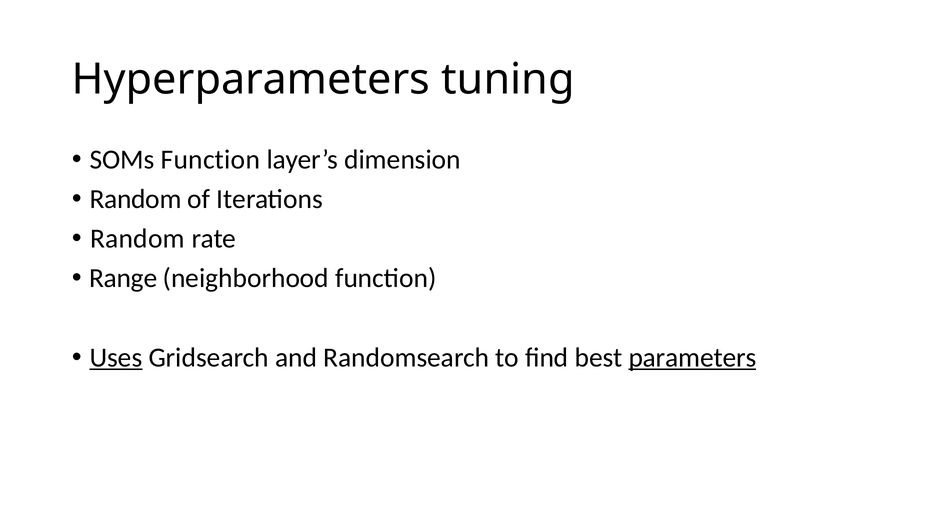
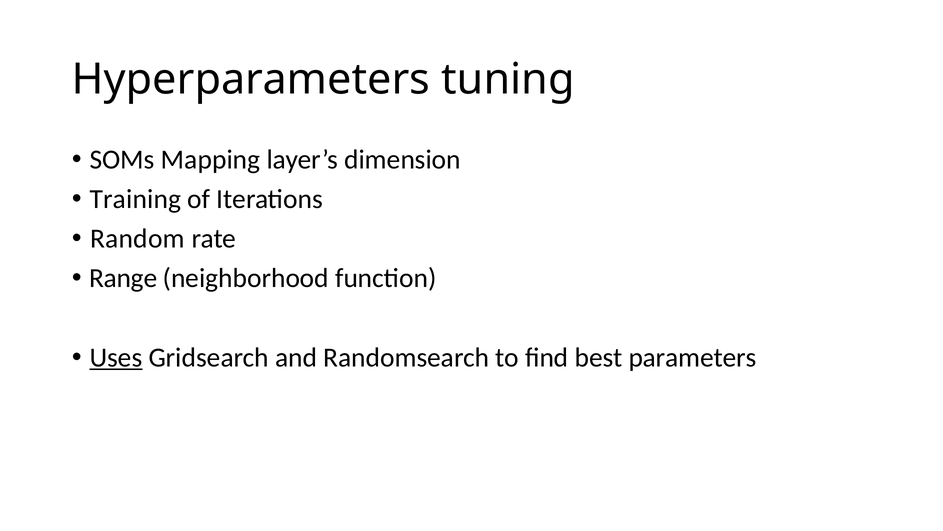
SOMs Function: Function -> Mapping (211, 159)
Random: Random -> Training (135, 199)
parameters underline: present -> none (692, 357)
